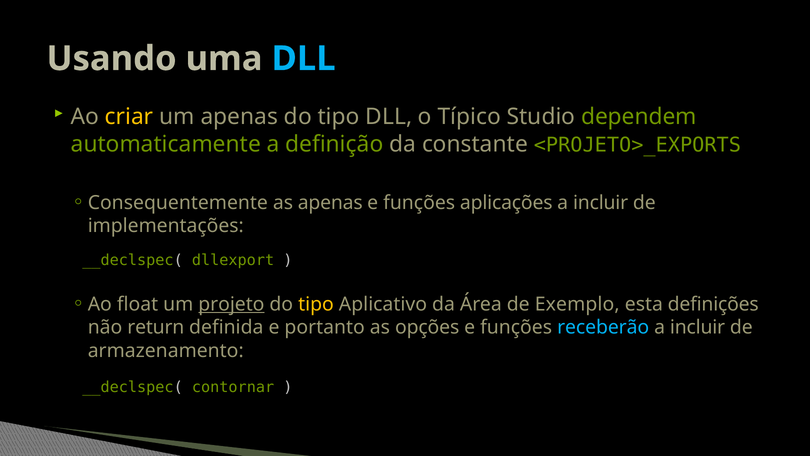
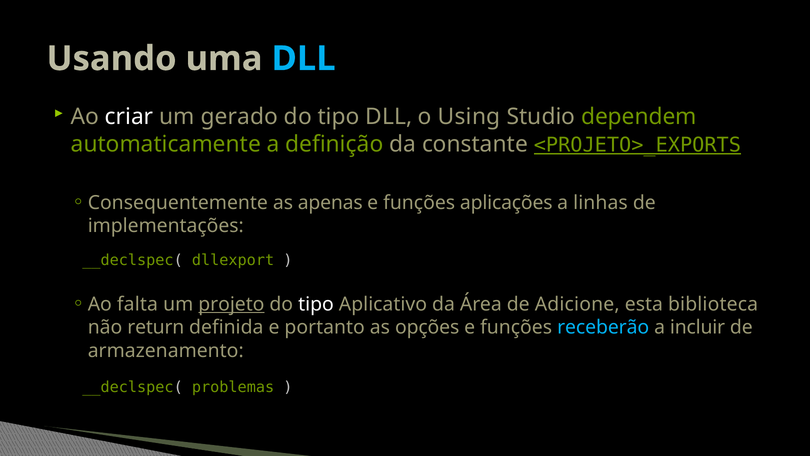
criar colour: yellow -> white (129, 117)
um apenas: apenas -> gerado (239, 117)
Típico: Típico -> Using (469, 117)
<PROJETO>_EXPORTS underline: none -> present (637, 145)
incluir: incluir -> linhas (600, 203)
float: float -> falta (137, 304)
tipo colour: yellow -> white (316, 304)
Exemplo: Exemplo -> Adicione (577, 304)
definições: definições -> biblioteca (713, 304)
contornar: contornar -> problemas (233, 387)
